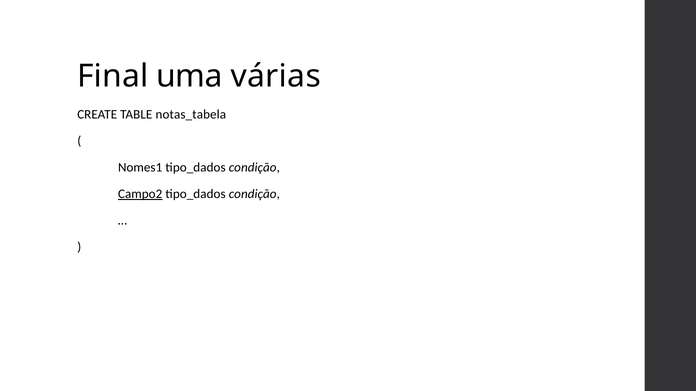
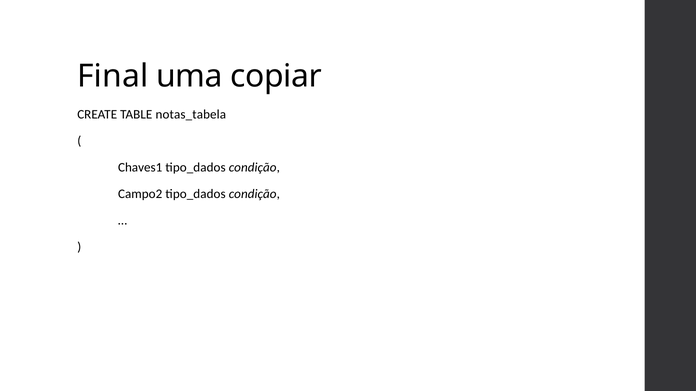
várias: várias -> copiar (276, 77)
Nomes1: Nomes1 -> Chaves1 (140, 168)
Campo2 underline: present -> none (140, 194)
